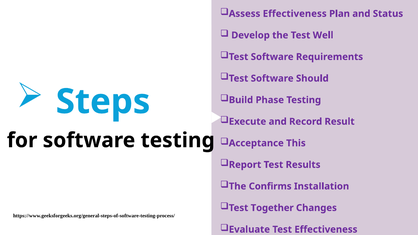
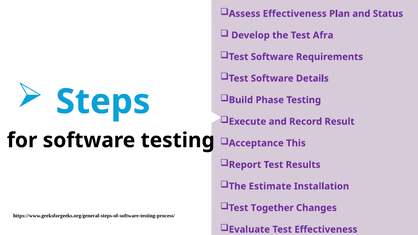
Well: Well -> Afra (323, 35)
Should: Should -> Details (312, 78)
Confirms: Confirms -> Estimate (270, 186)
